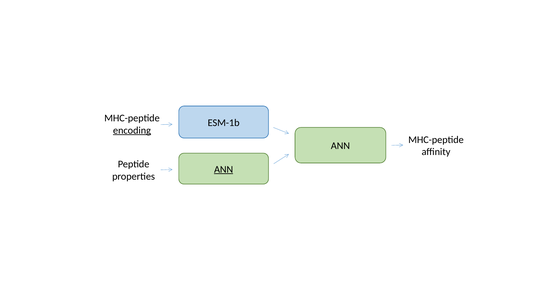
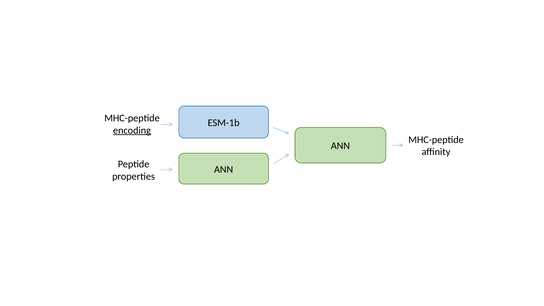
ANN underline: present -> none (224, 169)
